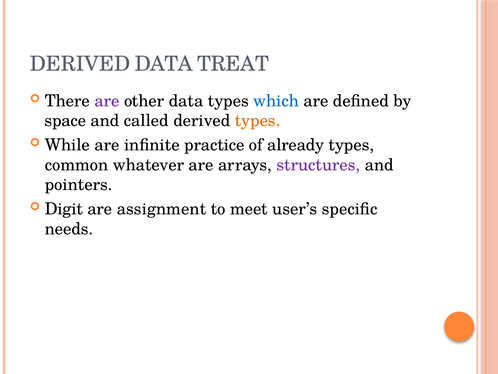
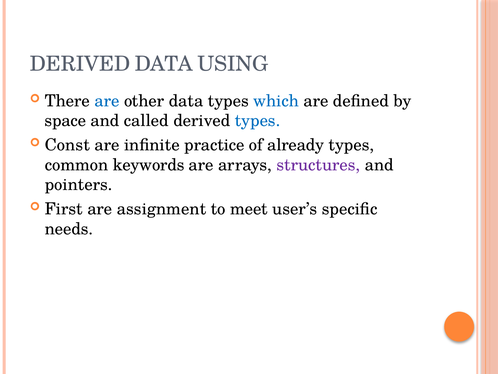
TREAT: TREAT -> USING (233, 64)
are colour: purple -> blue (107, 101)
types colour: orange -> blue (258, 121)
While: While -> Const (67, 145)
whatever: whatever -> keywords (149, 165)
Digit: Digit -> First (64, 209)
